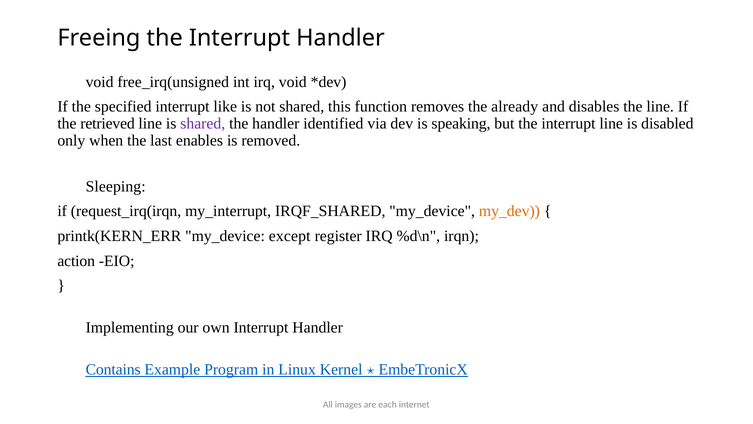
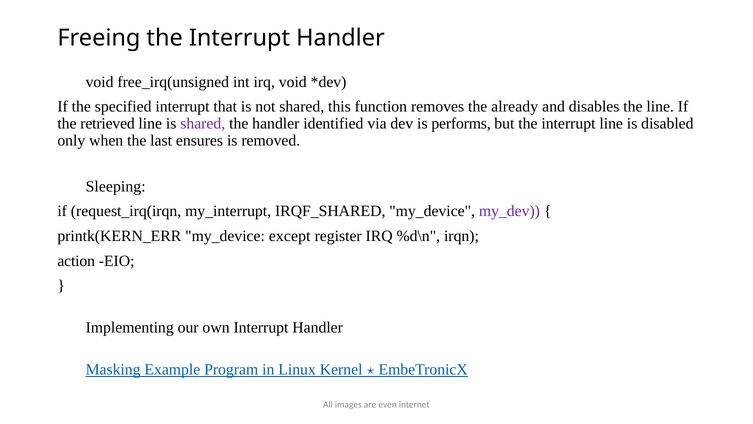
like: like -> that (225, 107)
speaking: speaking -> performs (461, 124)
enables: enables -> ensures (199, 141)
my_dev colour: orange -> purple (509, 211)
Contains: Contains -> Masking (113, 369)
each: each -> even (388, 404)
